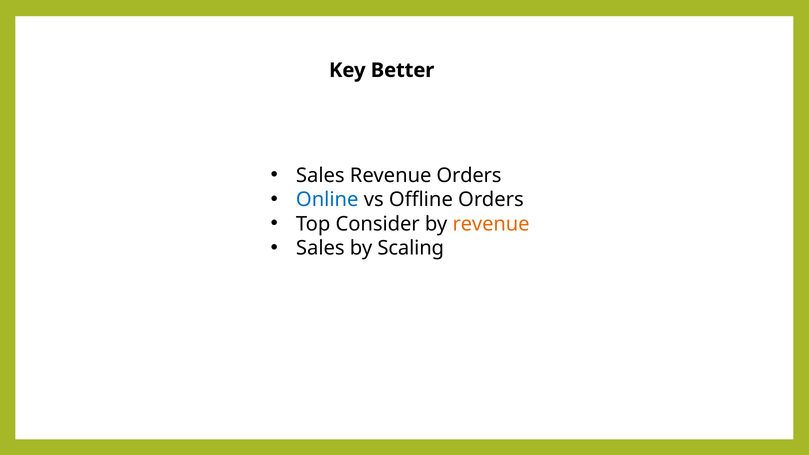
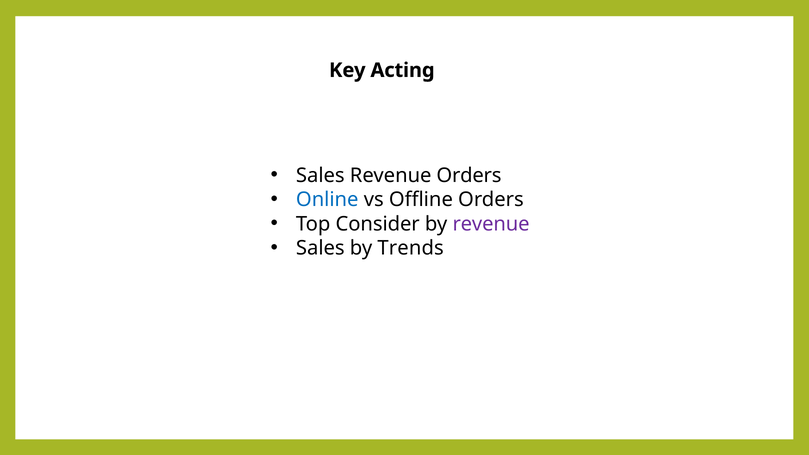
Better: Better -> Acting (403, 70)
revenue colour: orange -> purple (491, 224)
Scaling: Scaling -> Trends (411, 248)
